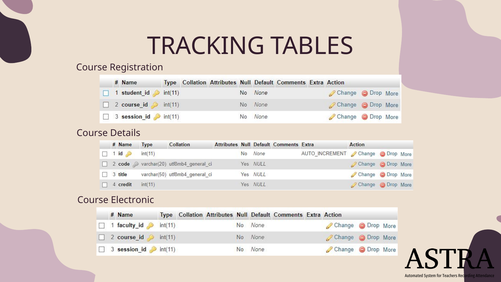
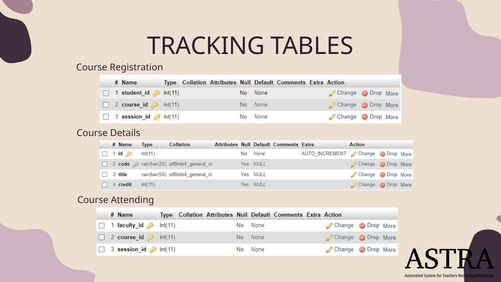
Electronic: Electronic -> Attending (132, 200)
